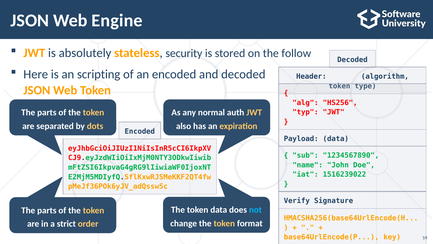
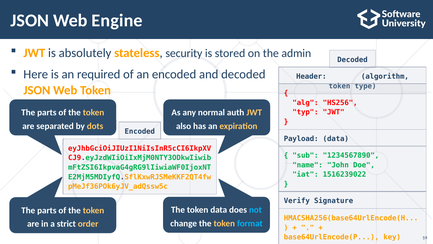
follow: follow -> admin (296, 53)
scripting: scripting -> required (99, 74)
format colour: white -> light blue (250, 223)
